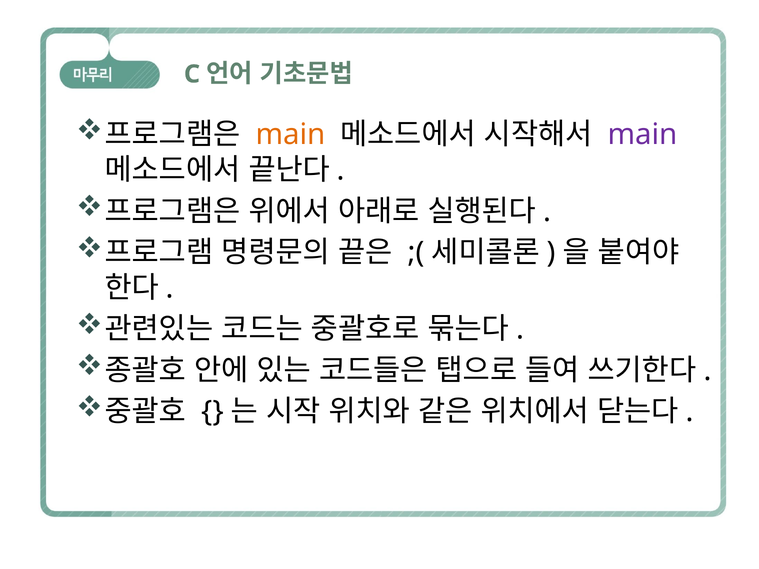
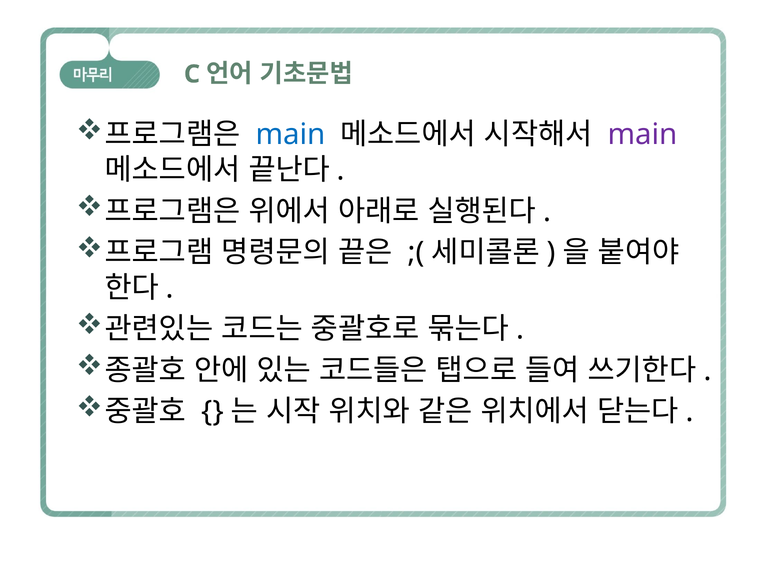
main colour: orange -> blue (291, 135)
